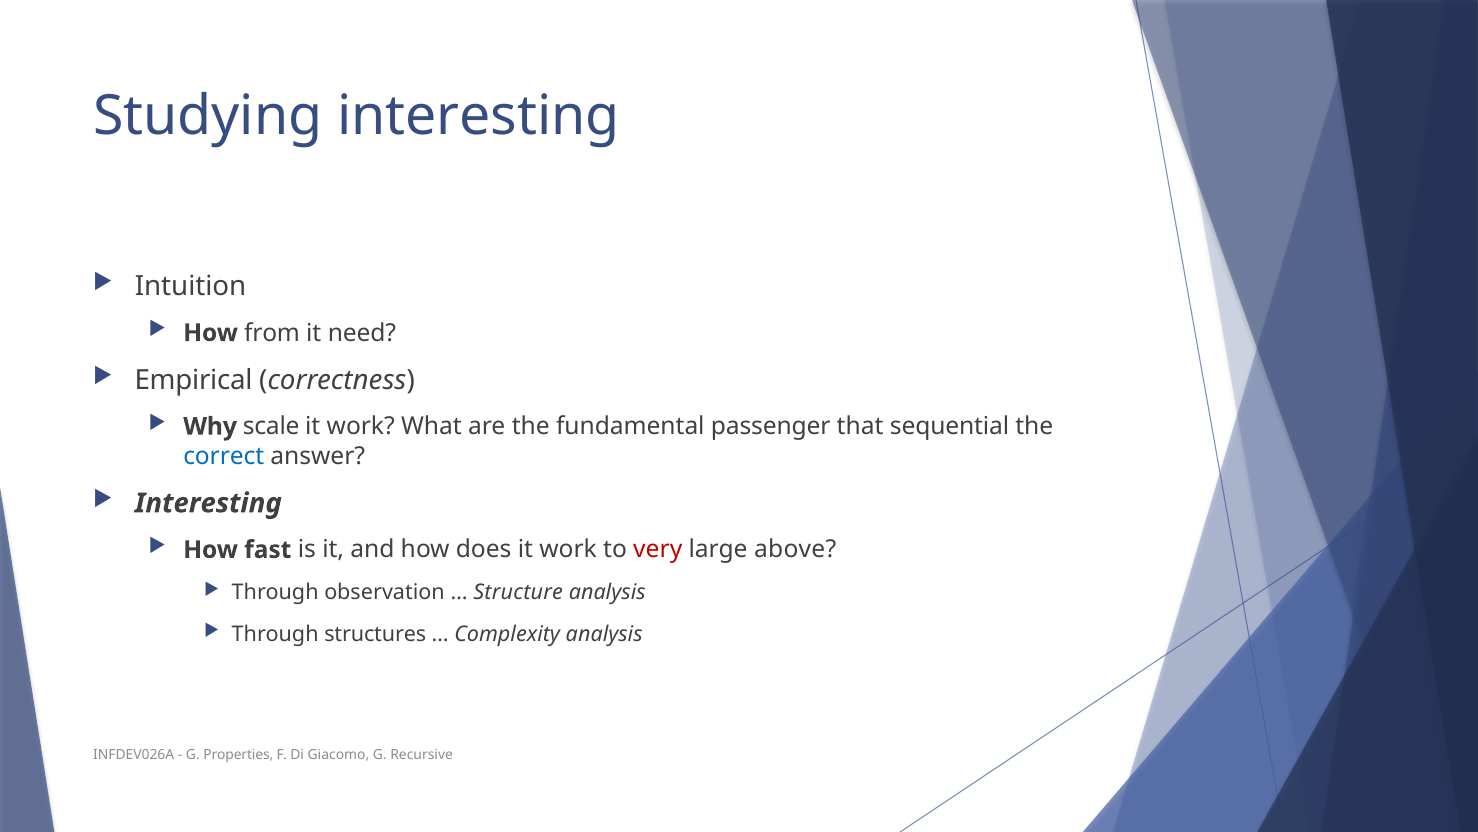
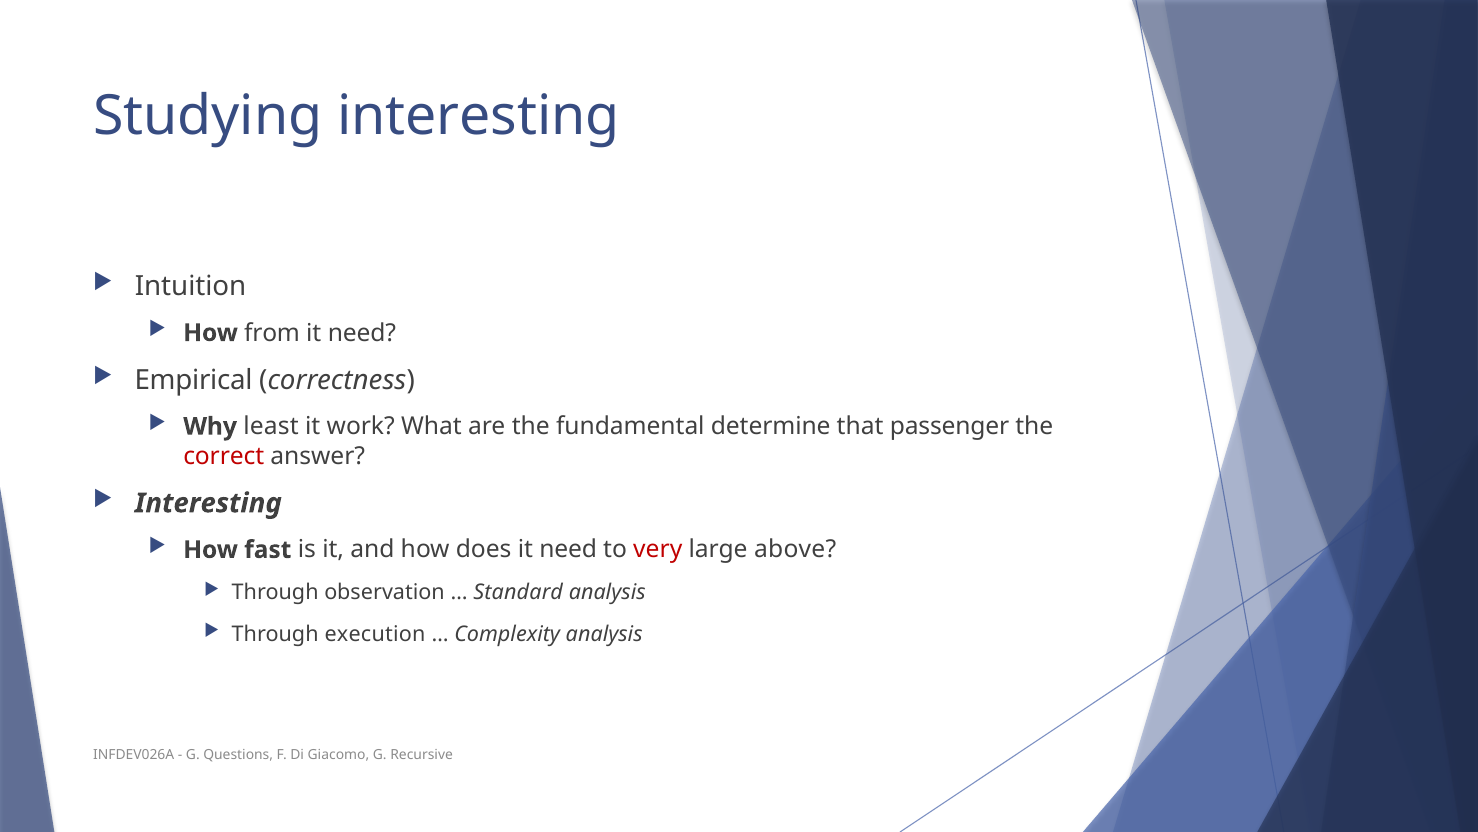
scale: scale -> least (271, 426)
passenger: passenger -> determine (771, 426)
sequential: sequential -> passenger (950, 426)
correct colour: blue -> red (224, 456)
does it work: work -> need (568, 549)
Structure: Structure -> Standard (518, 592)
structures: structures -> execution (375, 634)
Properties: Properties -> Questions (238, 754)
